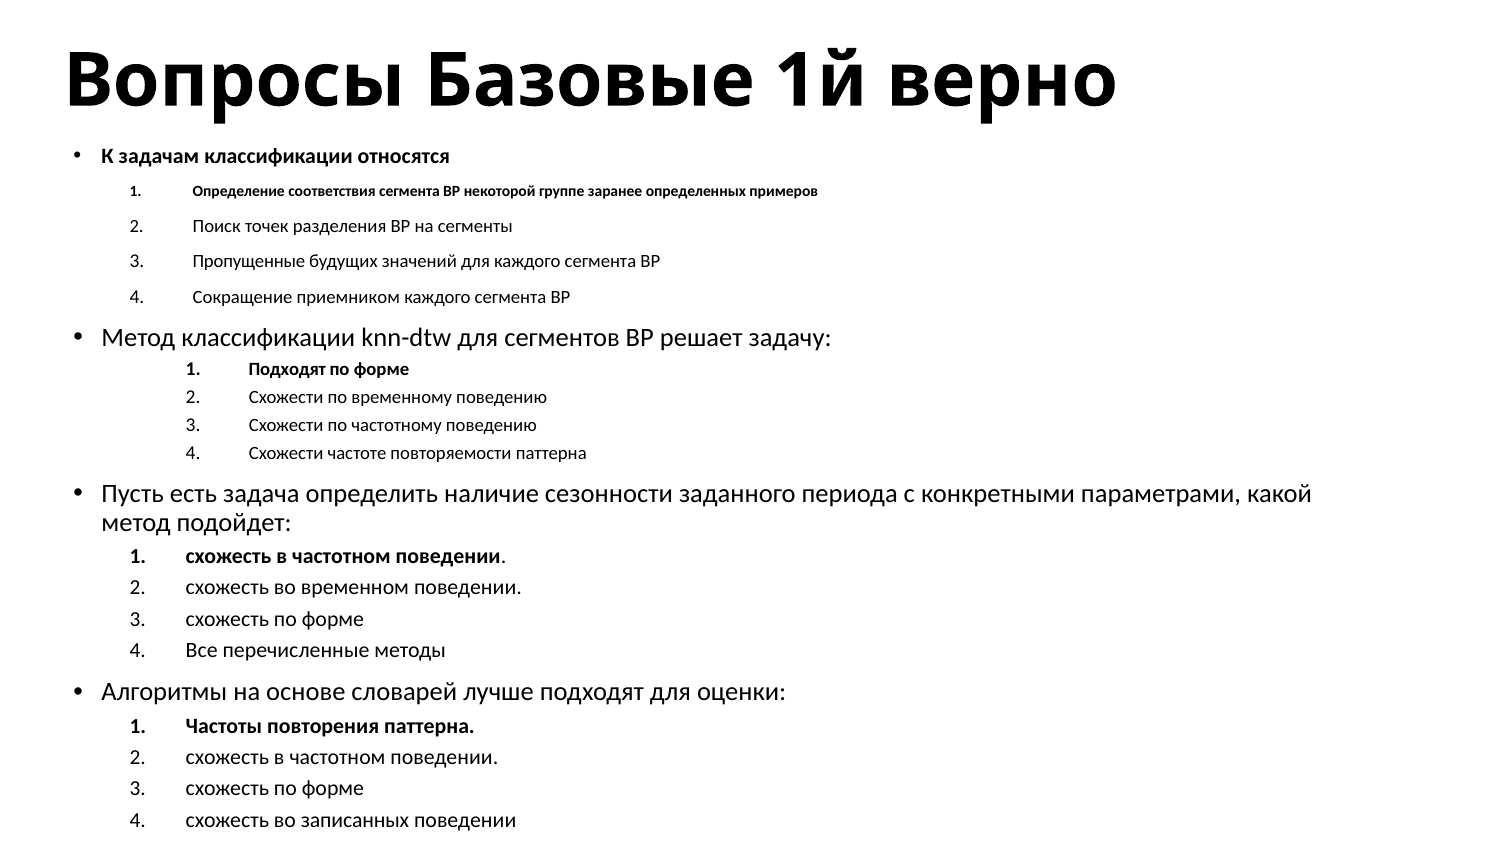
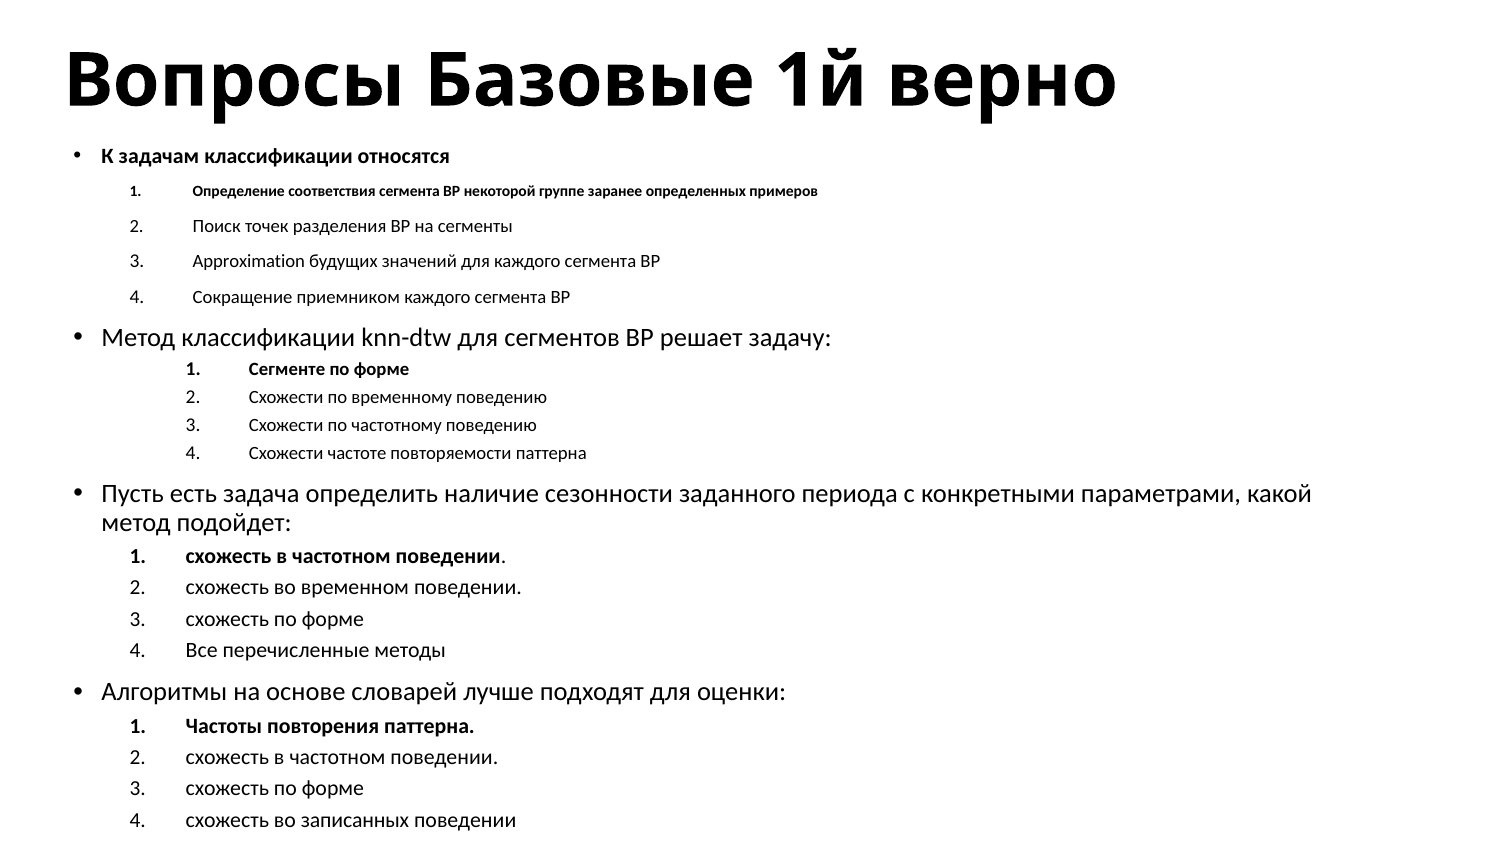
Пропущенные: Пропущенные -> Approximation (249, 262)
Подходят: Подходят -> Сегменте (287, 370)
